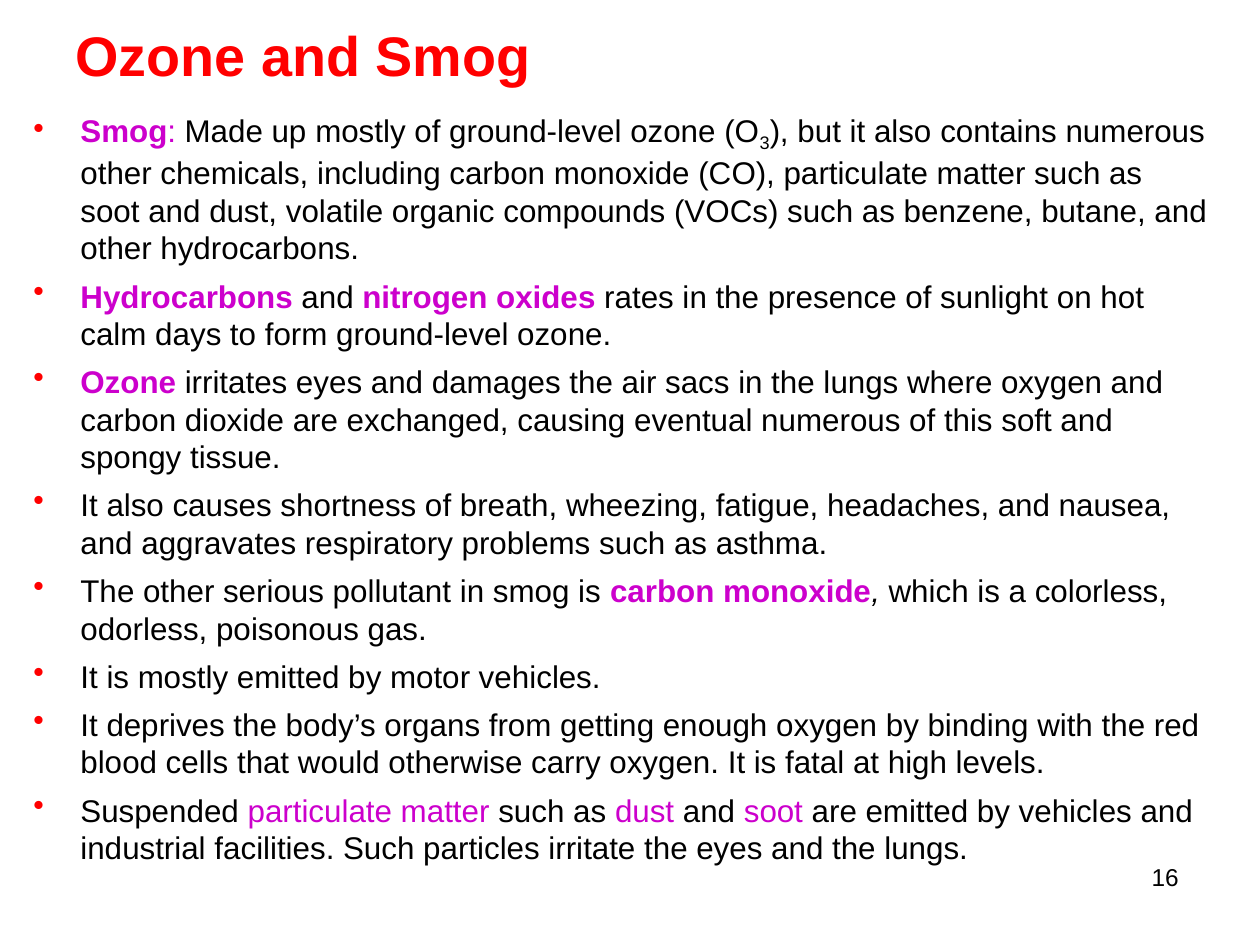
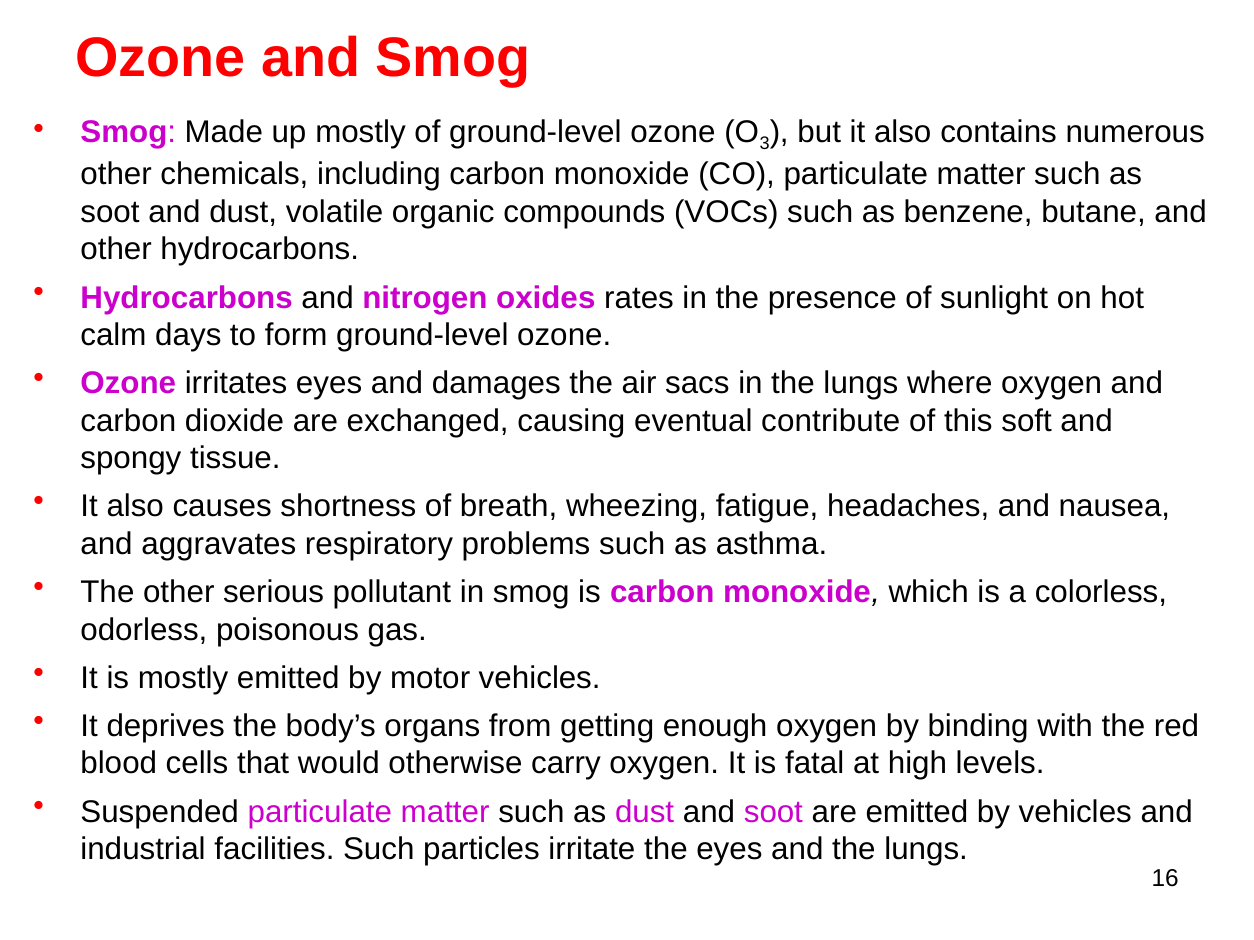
eventual numerous: numerous -> contribute (831, 421)
